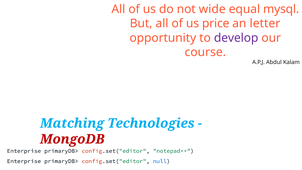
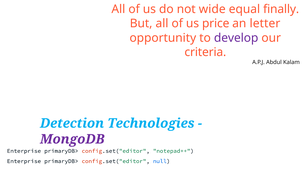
mysql: mysql -> finally (281, 9)
course: course -> criteria (205, 52)
Matching: Matching -> Detection (72, 123)
MongoDB colour: red -> purple (72, 139)
